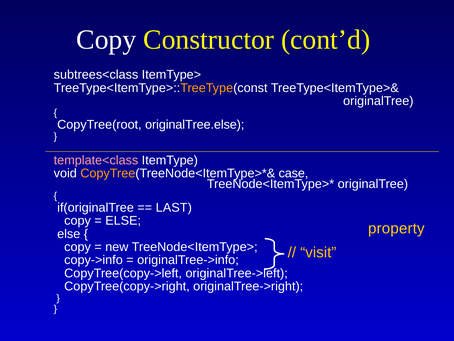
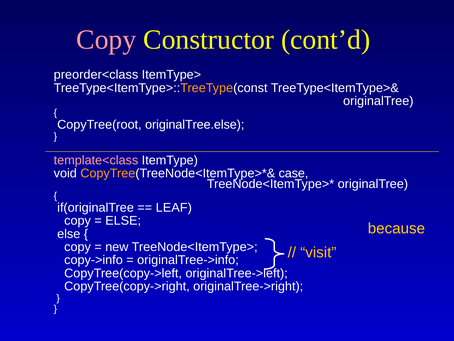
Copy colour: white -> pink (106, 40)
subtrees<class: subtrees<class -> preorder<class (96, 75)
LAST: LAST -> LEAF (174, 207)
property: property -> because (396, 228)
